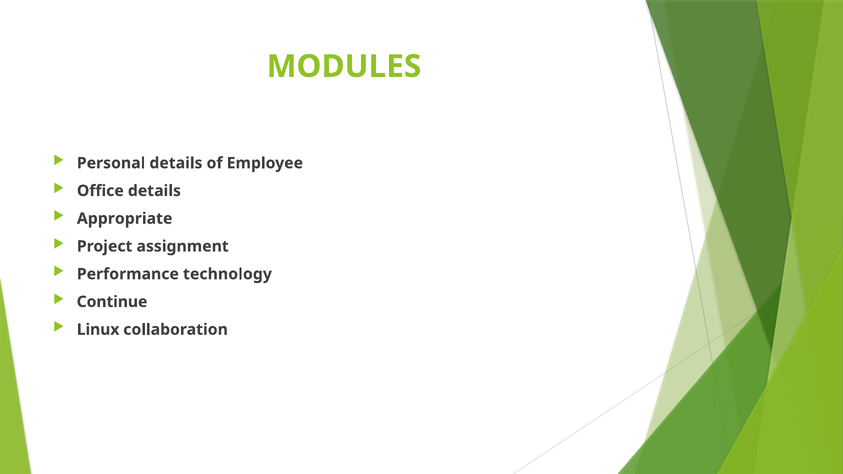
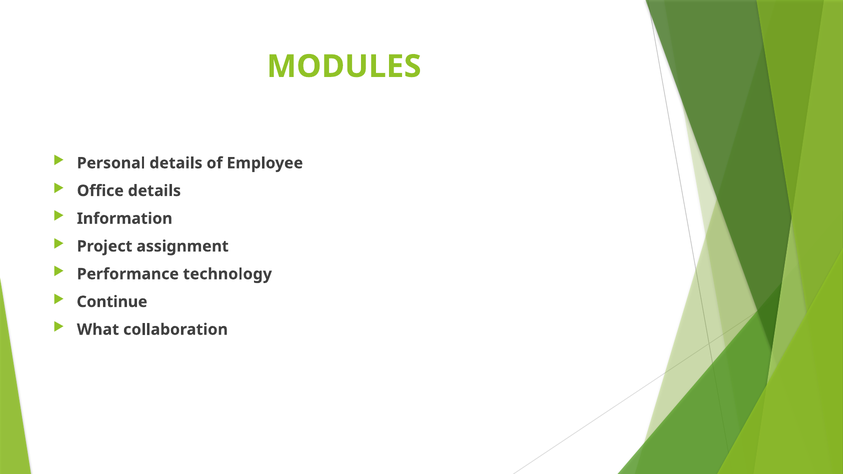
Appropriate: Appropriate -> Information (125, 219)
Linux: Linux -> What (98, 330)
